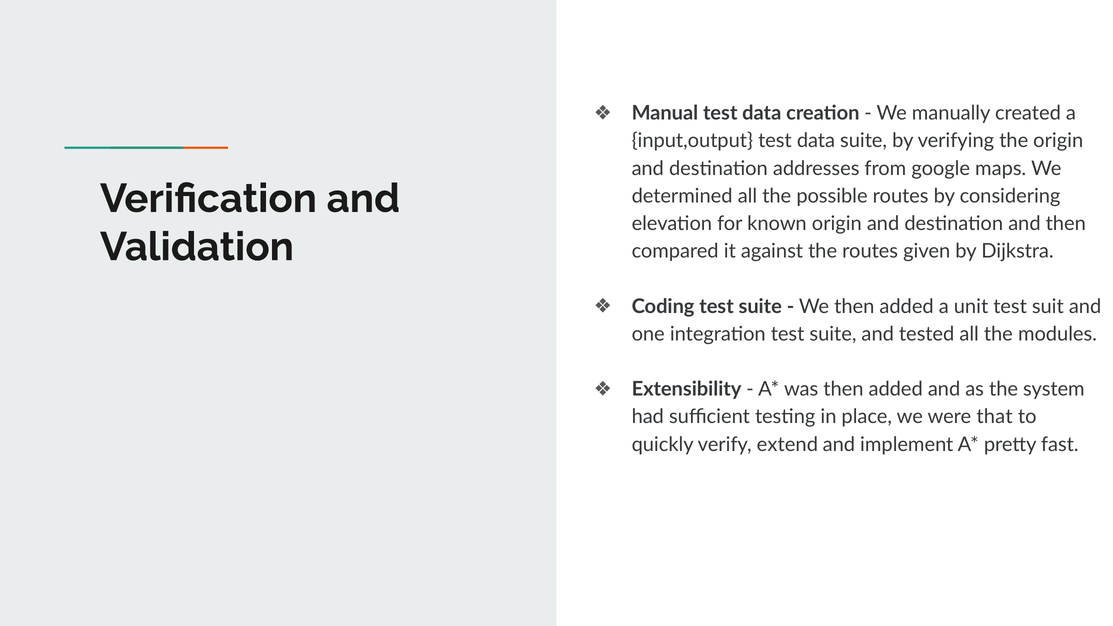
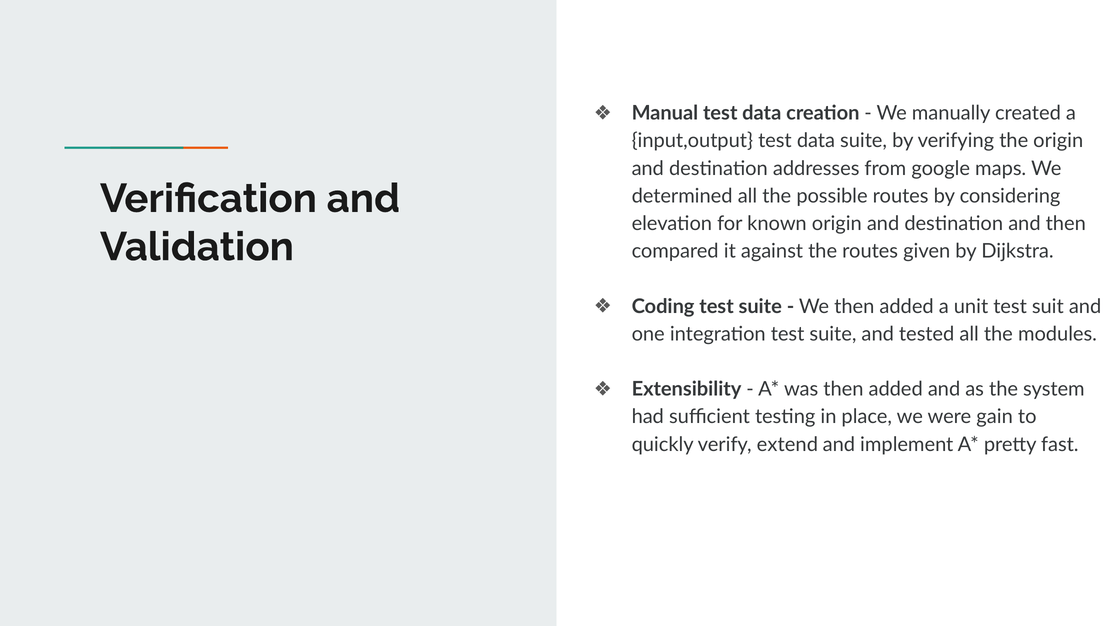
that: that -> gain (995, 417)
